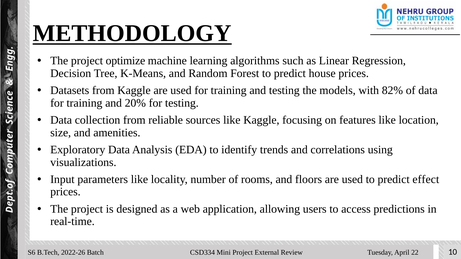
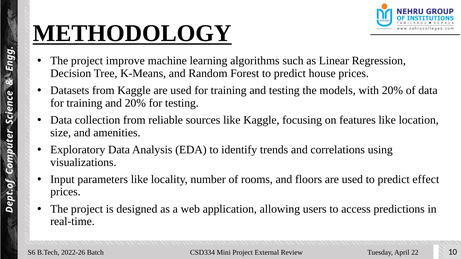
optimize: optimize -> improve (125, 61)
with 82%: 82% -> 20% (392, 91)
